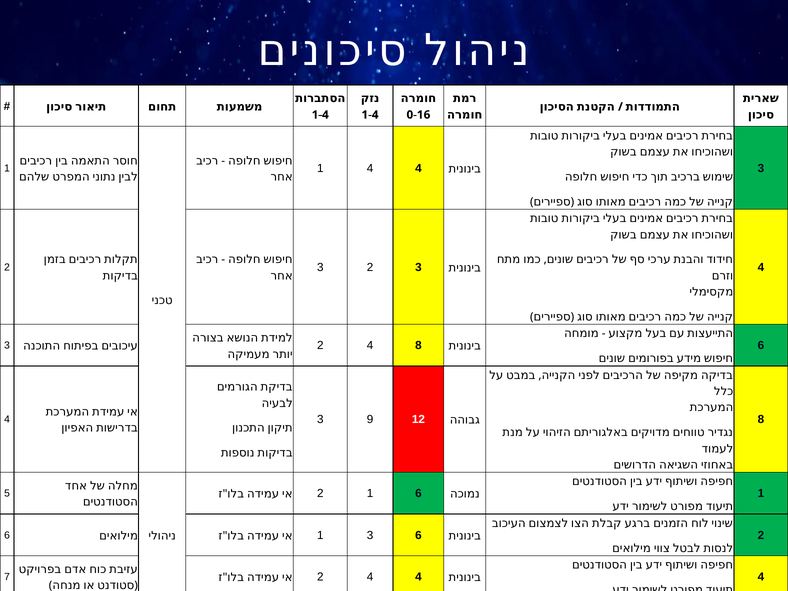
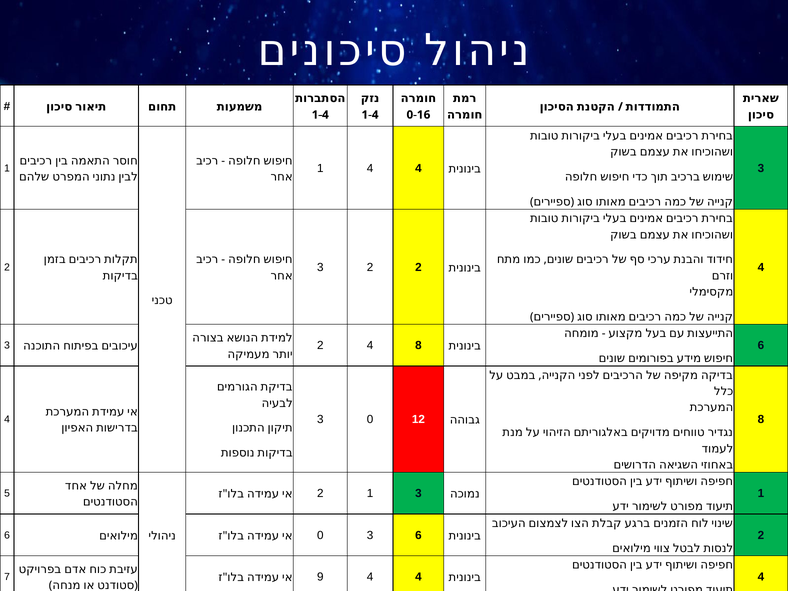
2 3: 3 -> 2 (418, 267)
3 9: 9 -> 0 (370, 420)
2 1 6: 6 -> 3 (418, 494)
1: 1 -> 0 (320, 535)
2: 2 -> 9 (320, 577)
